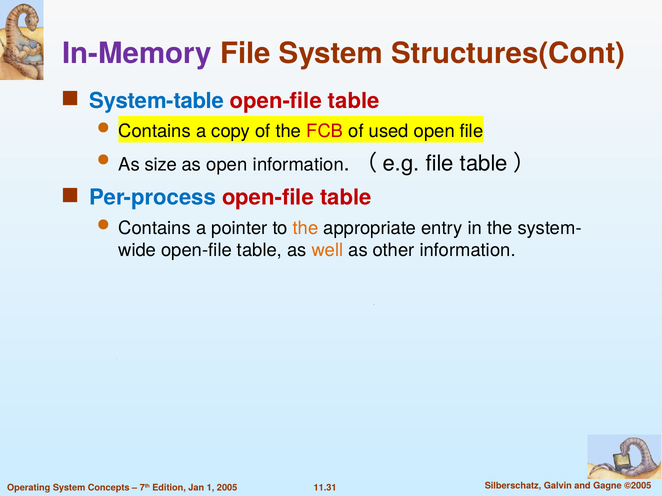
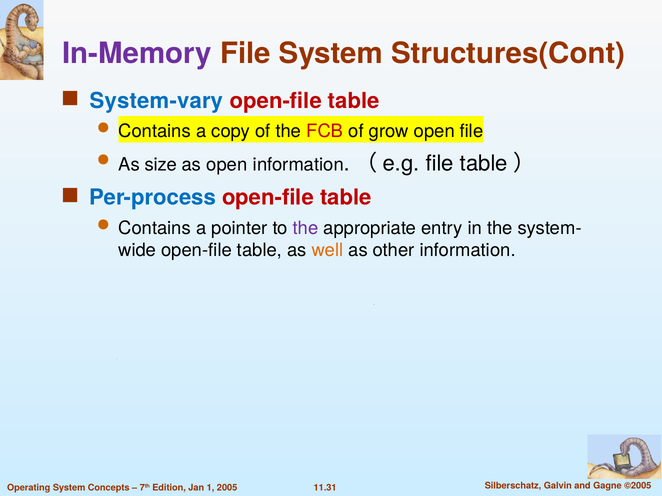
System-table: System-table -> System-vary (156, 101)
used: used -> grow (389, 131)
the colour: orange -> purple (306, 228)
